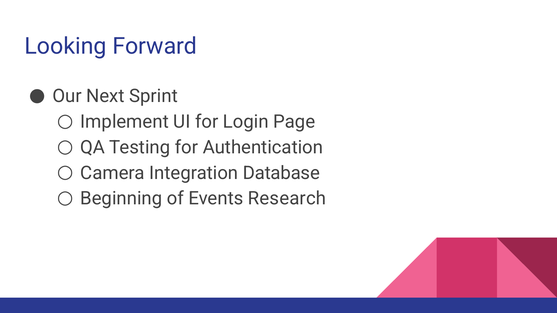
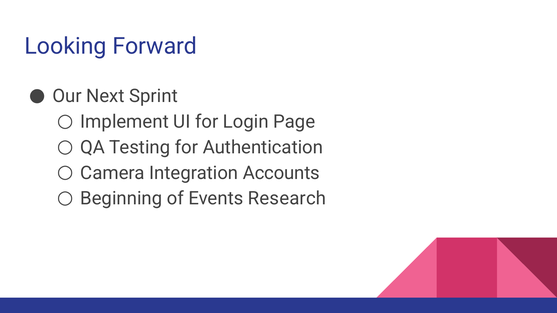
Database: Database -> Accounts (281, 173)
